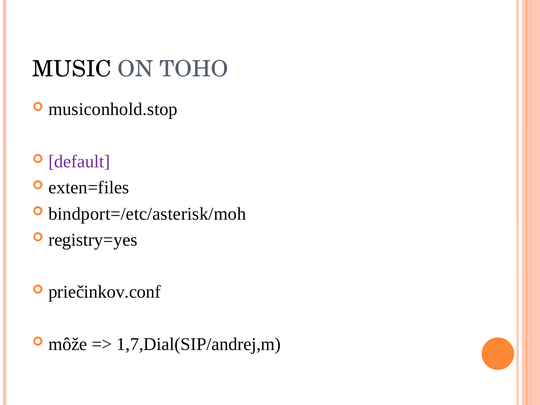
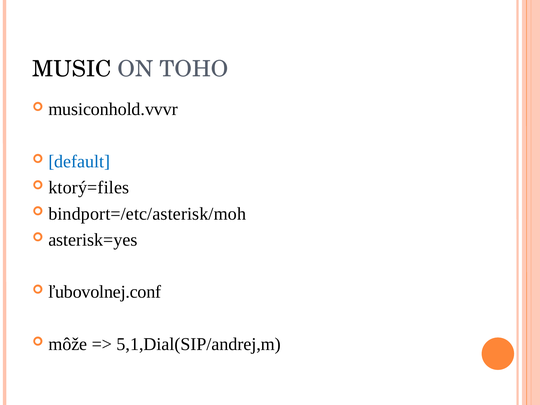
musiconhold.stop: musiconhold.stop -> musiconhold.vvvr (113, 109)
default colour: purple -> blue (79, 162)
exten=files: exten=files -> ktorý=files (89, 188)
registry=yes: registry=yes -> asterisk=yes (93, 240)
priečinkov.conf: priečinkov.conf -> ľubovolnej.conf (105, 292)
1,7,Dial(SIP/andrej,m: 1,7,Dial(SIP/andrej,m -> 5,1,Dial(SIP/andrej,m (199, 344)
